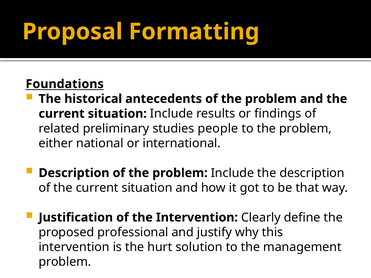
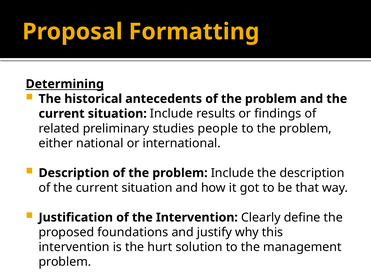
Foundations: Foundations -> Determining (65, 84)
professional: professional -> foundations (133, 232)
